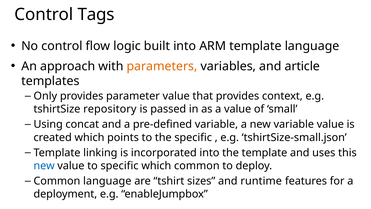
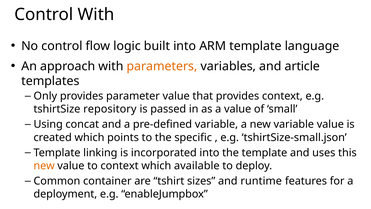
Control Tags: Tags -> With (96, 14)
new colour: blue -> orange (44, 166)
to specific: specific -> context (120, 166)
which common: common -> available (197, 166)
Common language: language -> container (107, 181)
